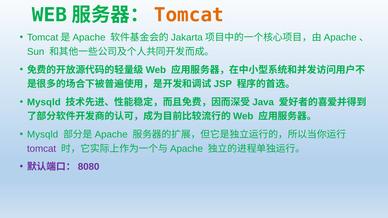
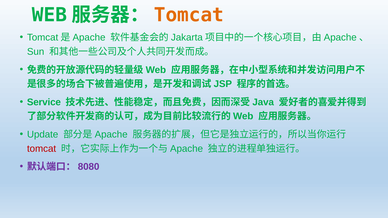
Mysqld: Mysqld -> Service (44, 102)
Mysqld: Mysqld -> Update (43, 135)
tomcat colour: purple -> red (42, 149)
